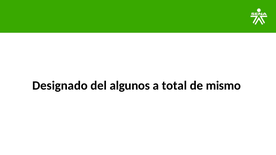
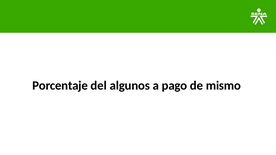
Designado: Designado -> Porcentaje (60, 86)
total: total -> pago (174, 86)
